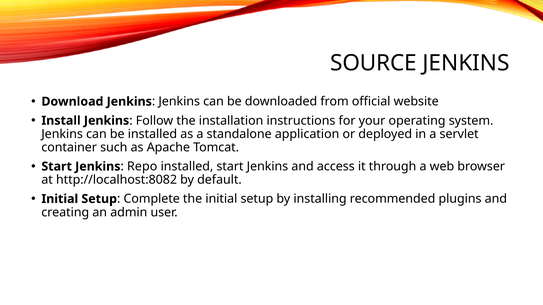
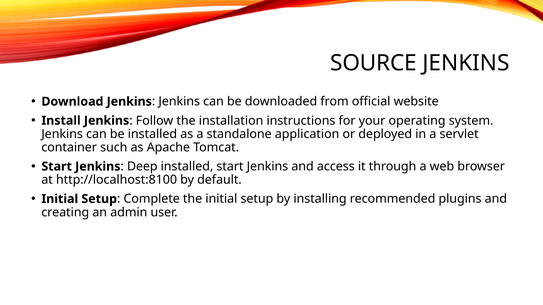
Repo: Repo -> Deep (142, 167)
http://localhost:8082: http://localhost:8082 -> http://localhost:8100 (117, 180)
